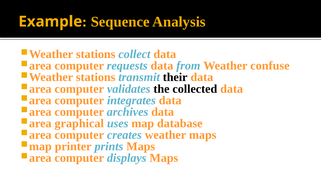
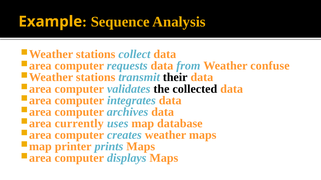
graphical: graphical -> currently (79, 124)
